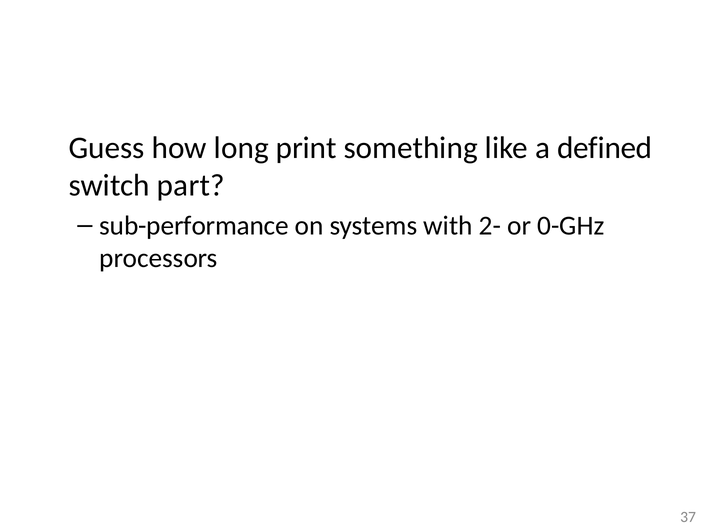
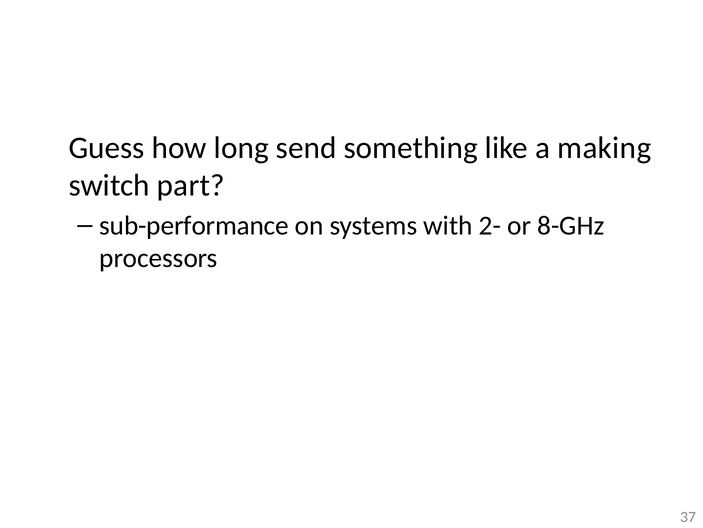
print: print -> send (306, 148)
defined: defined -> making (604, 148)
0-GHz: 0-GHz -> 8-GHz (571, 225)
